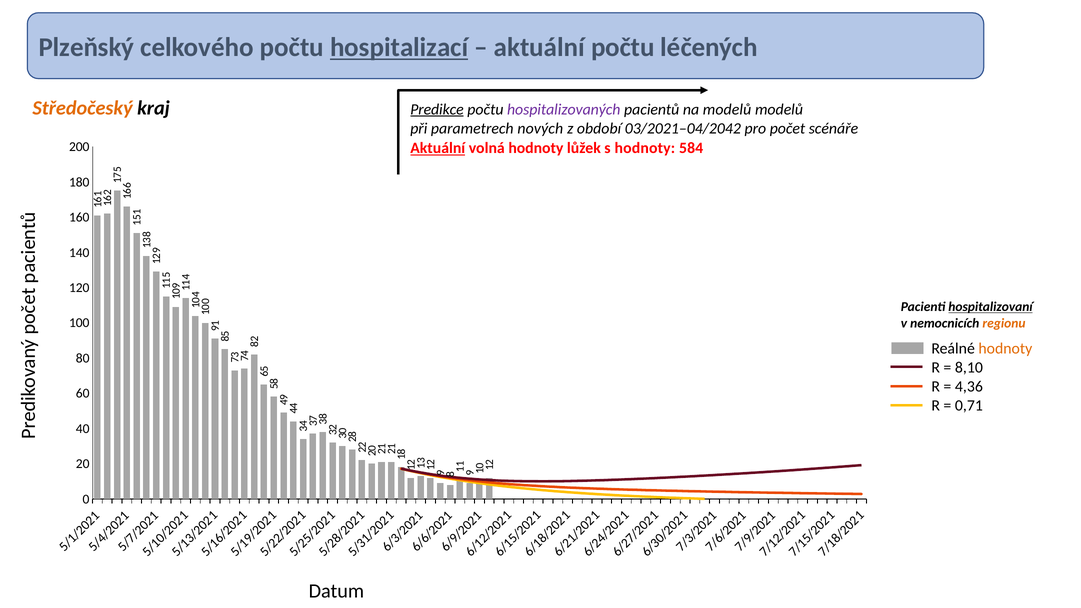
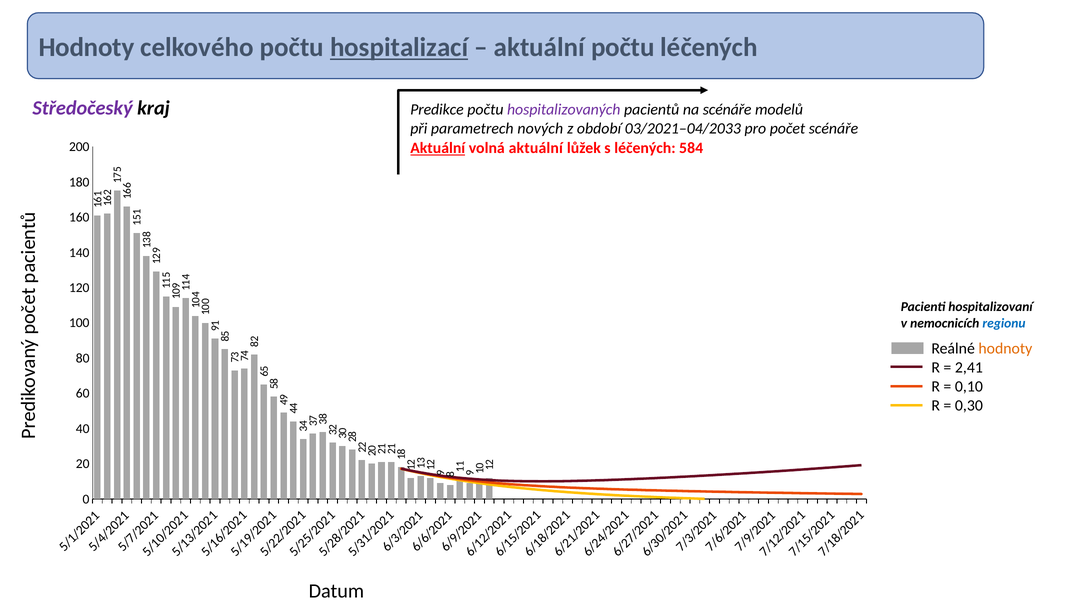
Plzeňský: Plzeňský -> Hodnoty (86, 48)
Středočeský colour: orange -> purple (83, 108)
Predikce underline: present -> none (437, 109)
na modelů: modelů -> scénáře (727, 109)
03/2021–04/2042: 03/2021–04/2042 -> 03/2021–04/2033 (683, 129)
volná hodnoty: hodnoty -> aktuální (536, 148)
s hodnoty: hodnoty -> léčených (645, 148)
hospitalizovaní underline: present -> none (990, 307)
regionu colour: orange -> blue (1004, 323)
8,10: 8,10 -> 2,41 (969, 368)
4,36: 4,36 -> 0,10 (969, 386)
0,71: 0,71 -> 0,30 (969, 405)
